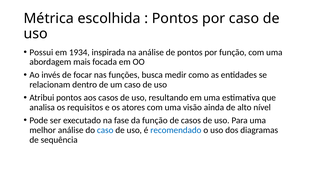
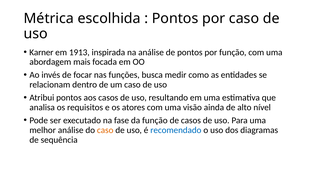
Possui: Possui -> Karner (41, 52)
1934: 1934 -> 1913 (79, 52)
caso colour: blue -> orange (105, 130)
